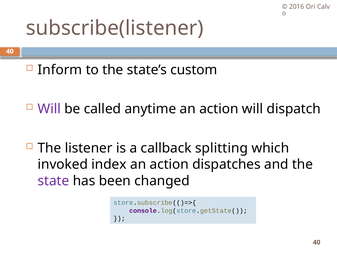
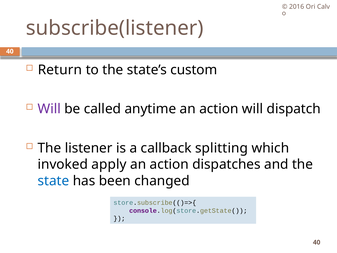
Inform: Inform -> Return (60, 70)
index: index -> apply (109, 164)
state colour: purple -> blue (53, 181)
